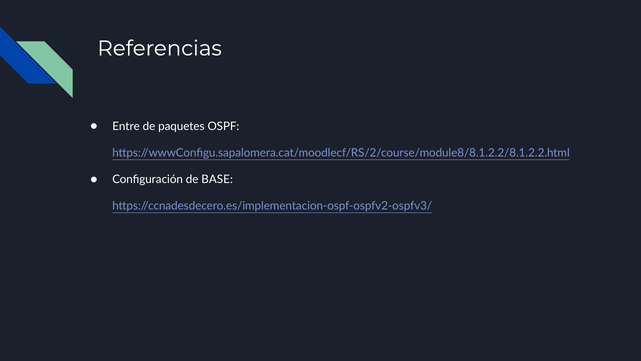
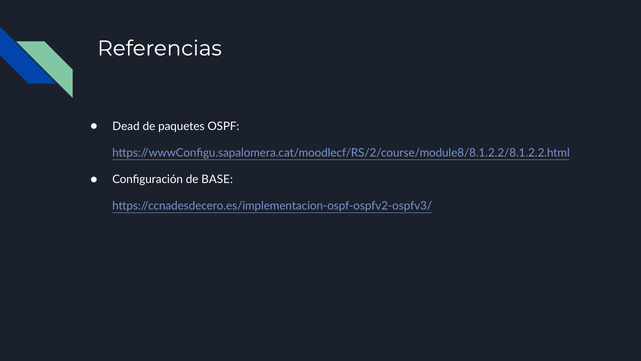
Entre: Entre -> Dead (126, 126)
